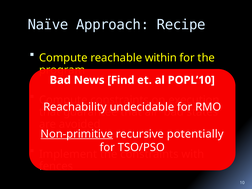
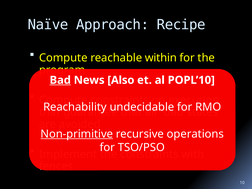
Bad underline: none -> present (60, 80)
Find: Find -> Also (121, 80)
potentially: potentially -> operations (195, 134)
